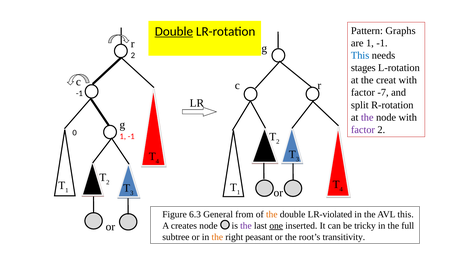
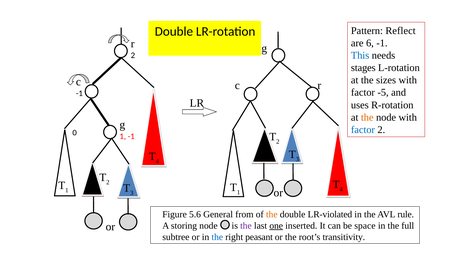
Double underline: present -> none (174, 31)
Graphs: Graphs -> Reflect (401, 31)
are 1: 1 -> 6 (370, 43)
creat: creat -> sizes (386, 80)
-7: -7 -> -5 (383, 93)
split: split -> uses (360, 105)
the colour: purple -> orange (367, 117)
factor colour: purple -> blue (363, 130)
6.3: 6.3 -> 5.6 (195, 215)
AVL this: this -> rule (406, 215)
creates: creates -> storing (184, 226)
tricky: tricky -> space (365, 226)
the colour: orange -> blue (217, 237)
